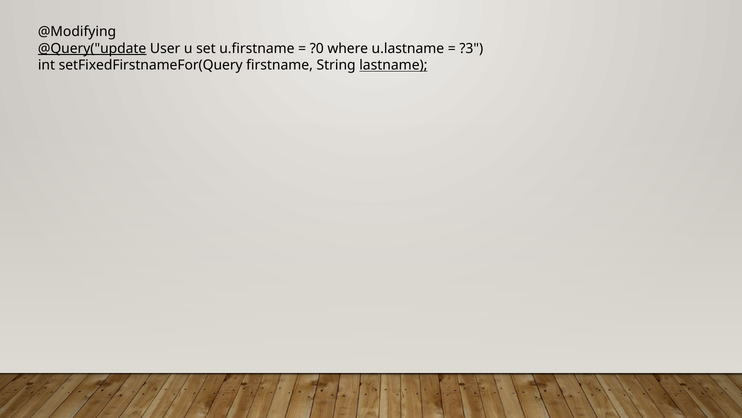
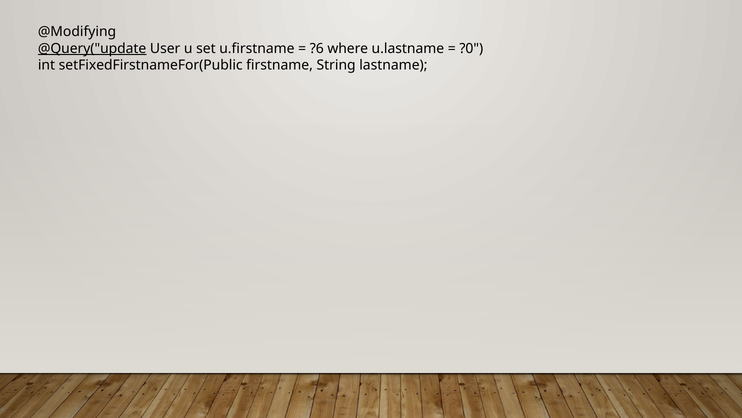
?0: ?0 -> ?6 (317, 48)
?3: ?3 -> ?0 (471, 48)
setFixedFirstnameFor(Query: setFixedFirstnameFor(Query -> setFixedFirstnameFor(Public (151, 65)
lastname underline: present -> none (393, 65)
